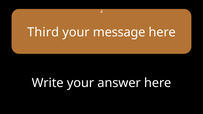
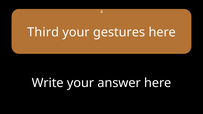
message: message -> gestures (119, 32)
